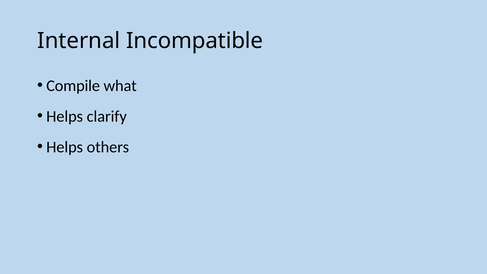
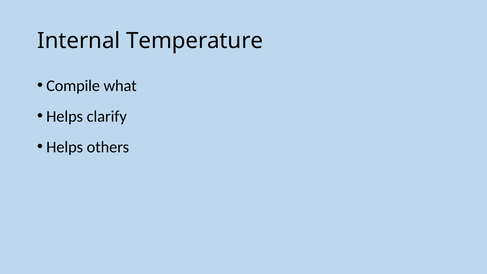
Incompatible: Incompatible -> Temperature (195, 41)
